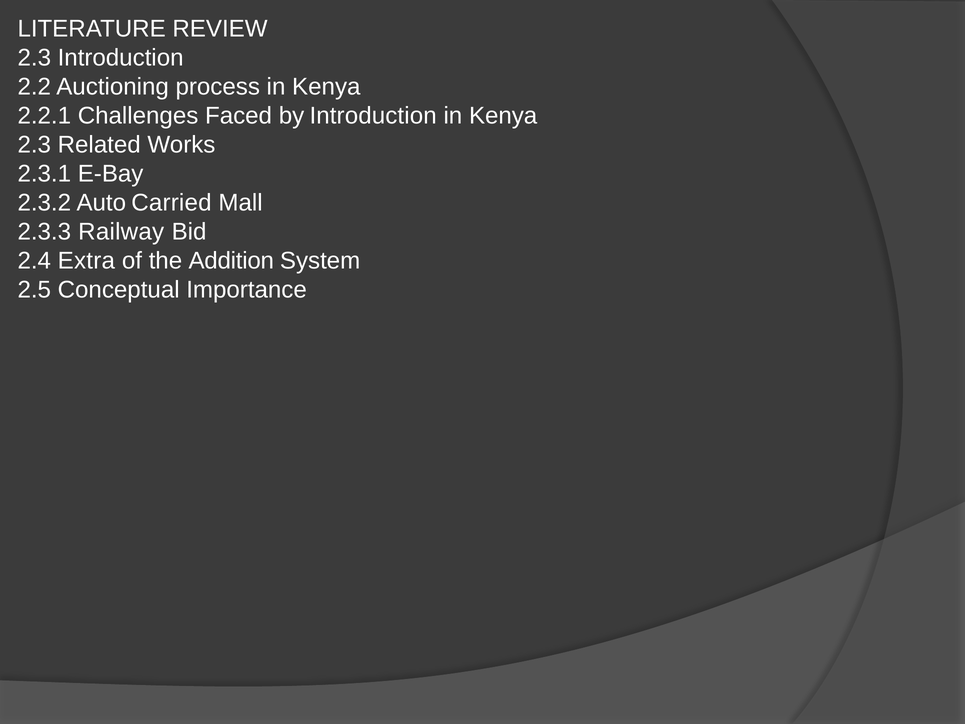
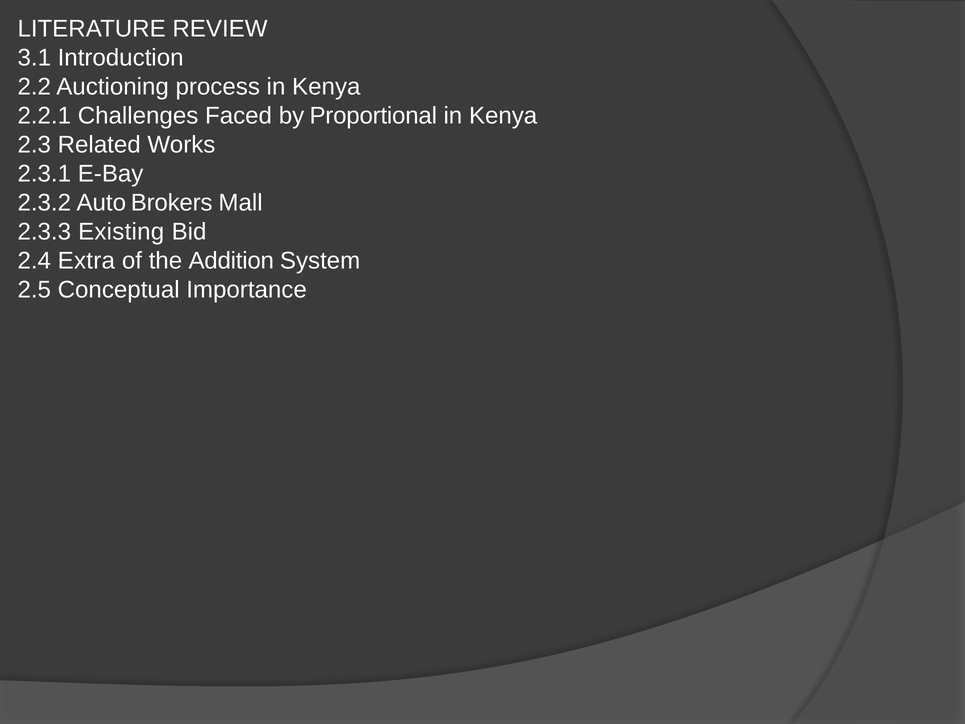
2.3: 2.3 -> 3.1 (34, 58)
by Introduction: Introduction -> Proportional (373, 116)
Carried: Carried -> Brokers (172, 203)
Railway: Railway -> Existing (121, 232)
